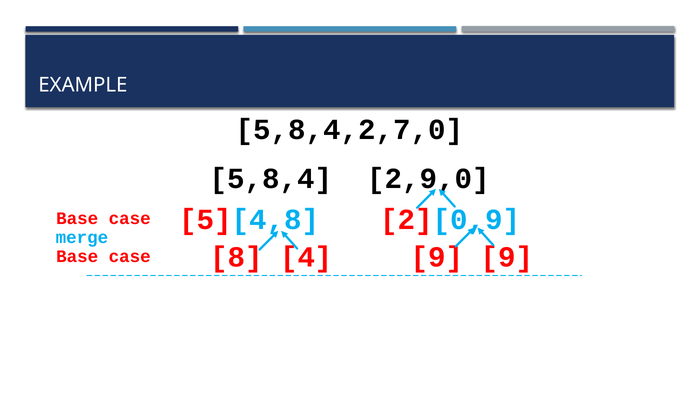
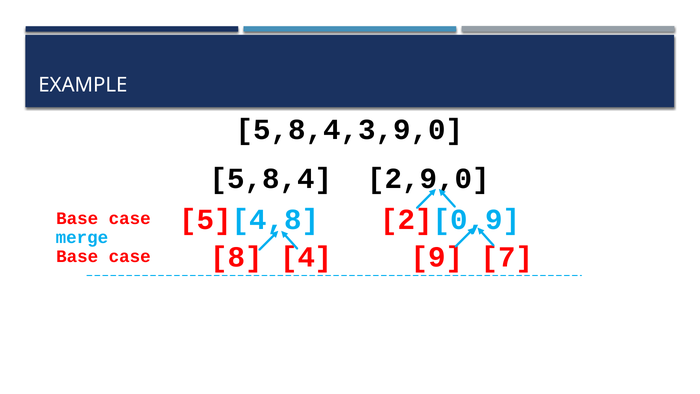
5,8,4,2,7,0: 5,8,4,2,7,0 -> 5,8,4,3,9,0 (350, 129)
9 9: 9 -> 7 (507, 257)
